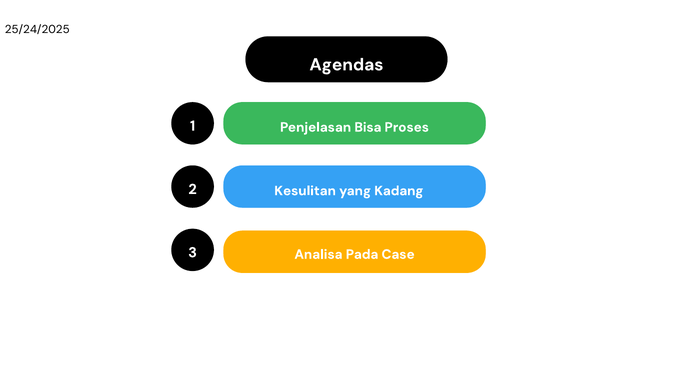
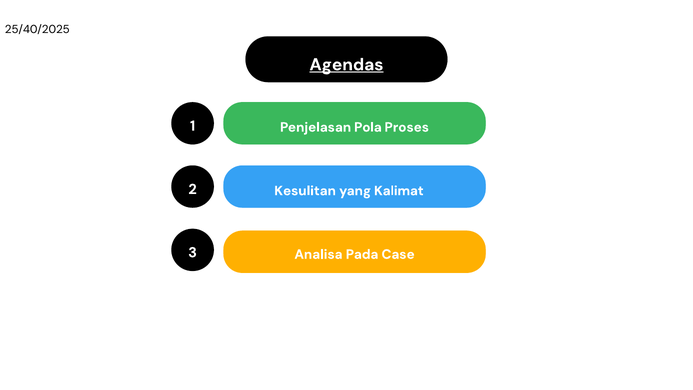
25/24/2025: 25/24/2025 -> 25/40/2025 (37, 29)
Agendas underline: none -> present (346, 65)
Bisa: Bisa -> Pola (368, 127)
Kadang: Kadang -> Kalimat (399, 191)
